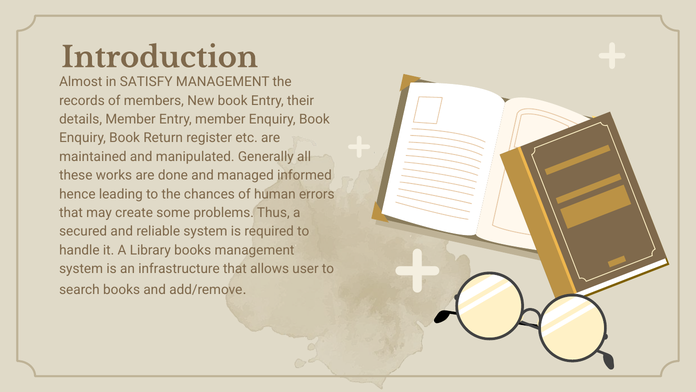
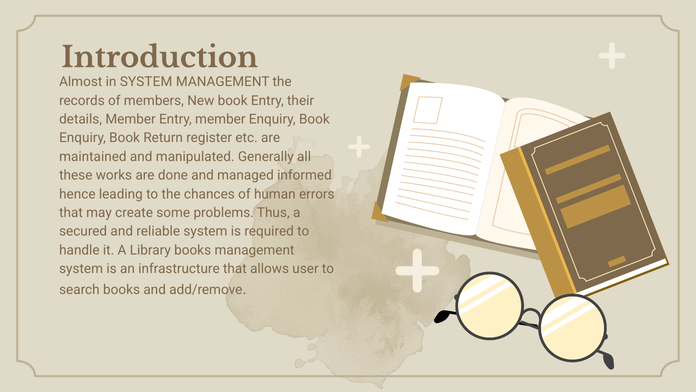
in SATISFY: SATISFY -> SYSTEM (146, 82)
